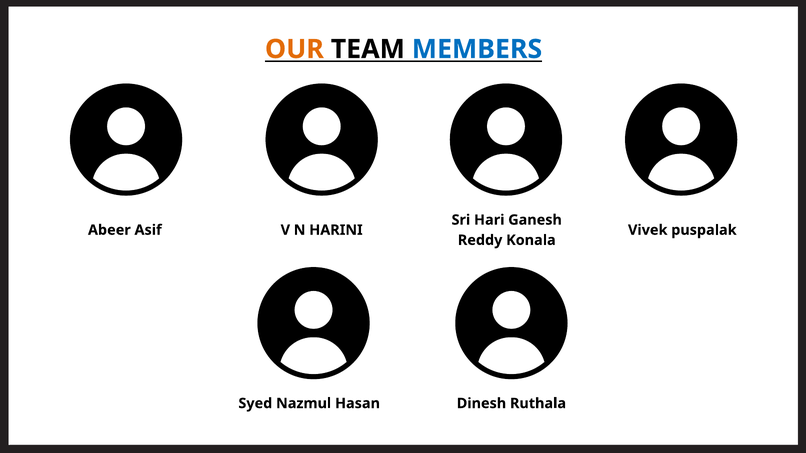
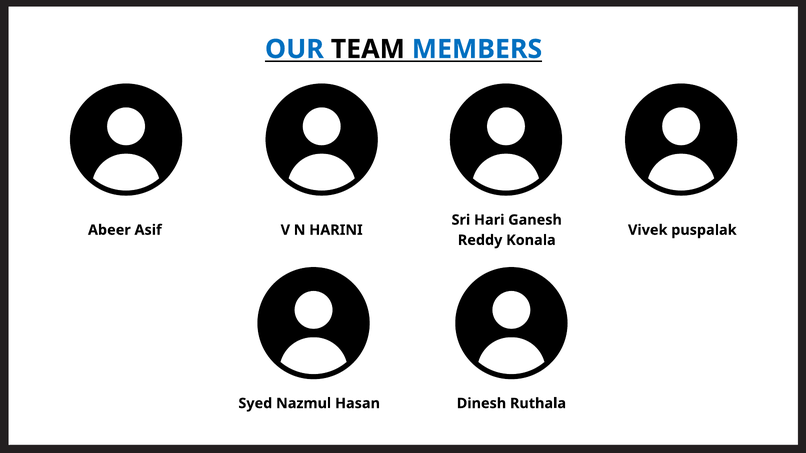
OUR colour: orange -> blue (294, 49)
